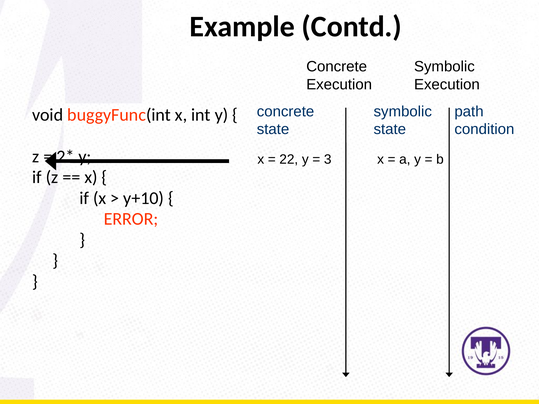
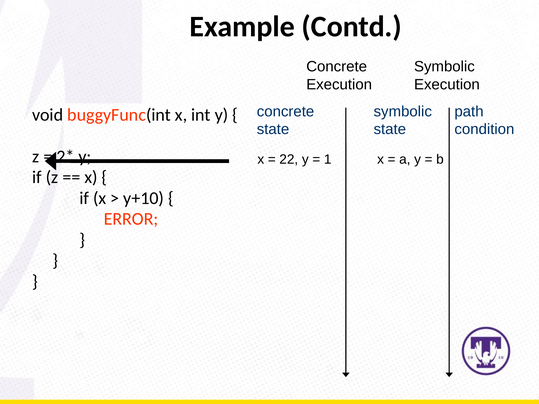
3: 3 -> 1 (328, 159)
